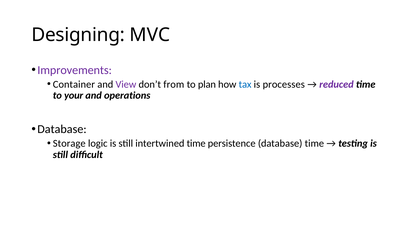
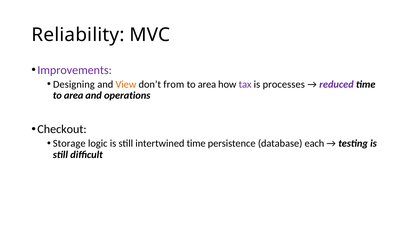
Designing: Designing -> Reliability (78, 35)
Container: Container -> Designing (74, 84)
View colour: purple -> orange (126, 84)
plan: plan -> area (207, 84)
tax colour: blue -> purple (245, 84)
your: your -> area (74, 95)
Database: Database -> Checkout (62, 129)
database time: time -> each (314, 143)
